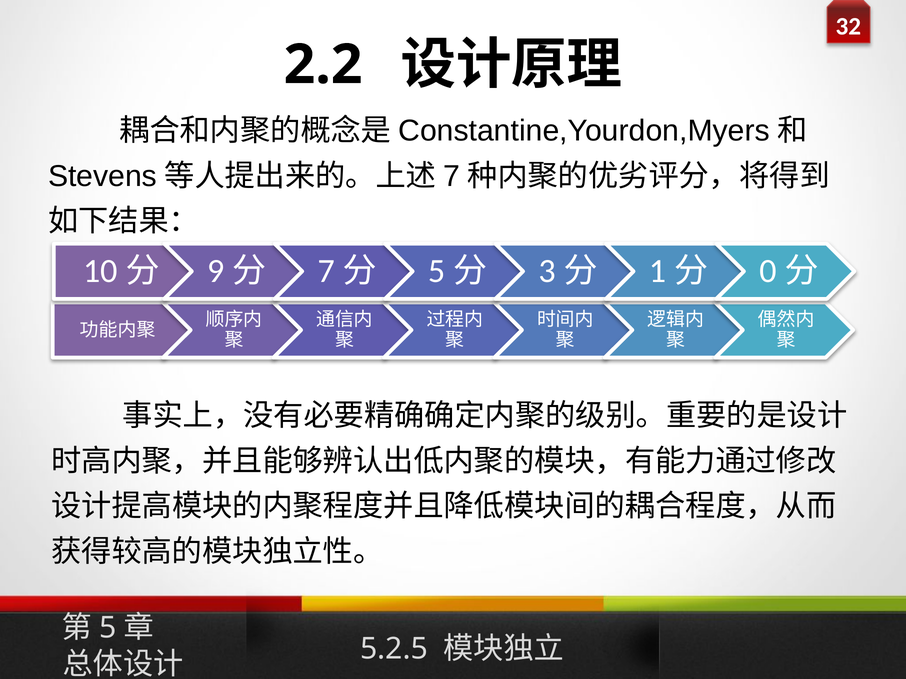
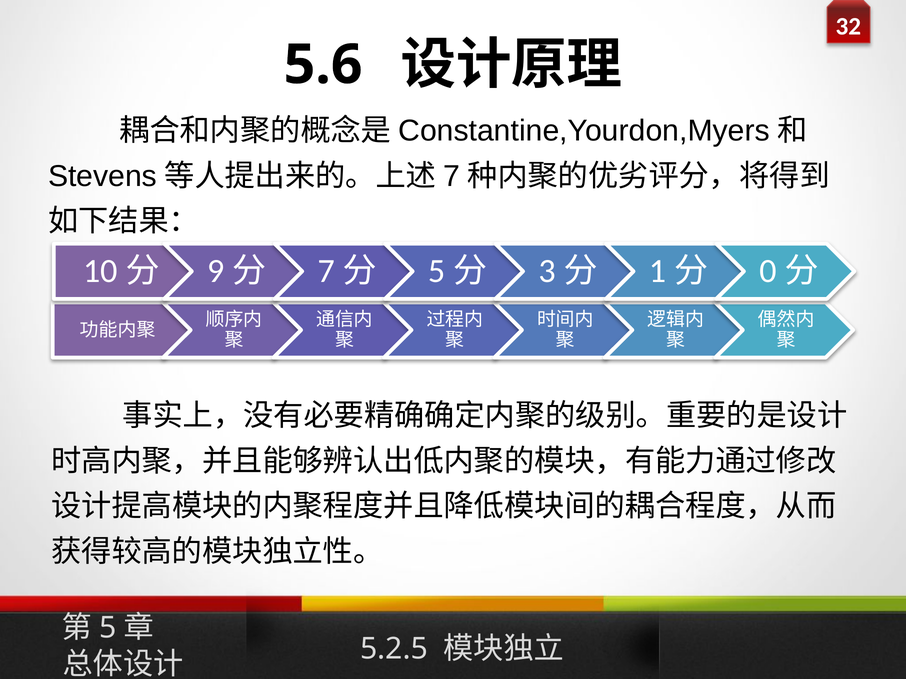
2.2: 2.2 -> 5.6 (323, 65)
